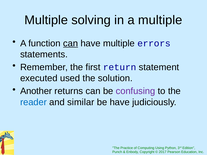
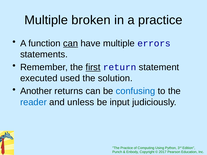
solving: solving -> broken (91, 20)
a multiple: multiple -> practice (160, 20)
first underline: none -> present (93, 67)
confusing colour: purple -> blue (136, 91)
similar: similar -> unless (81, 102)
be have: have -> input (120, 102)
